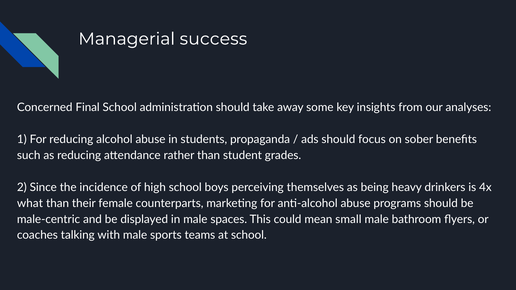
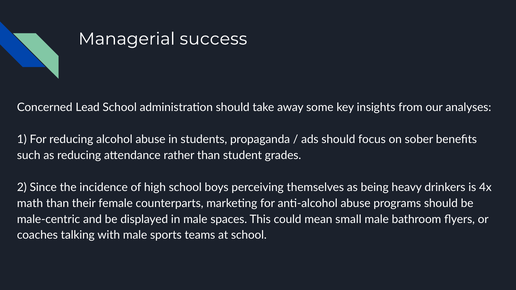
Final: Final -> Lead (88, 107)
what: what -> math (30, 203)
